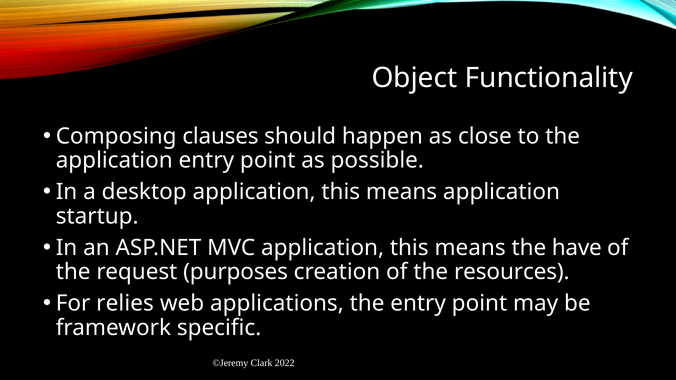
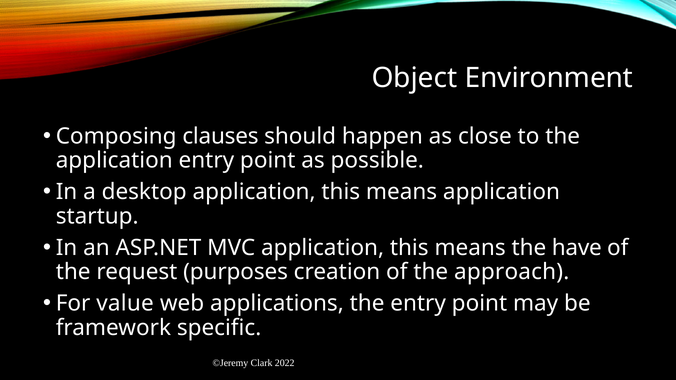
Functionality: Functionality -> Environment (549, 78)
resources: resources -> approach (512, 272)
relies: relies -> value (125, 304)
